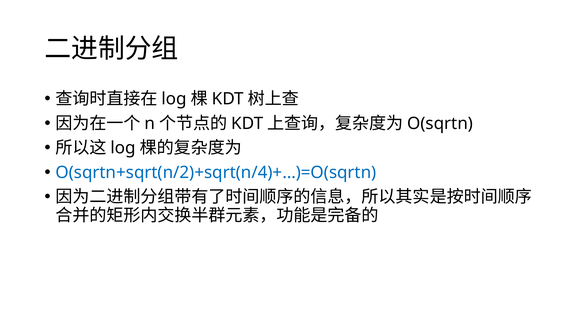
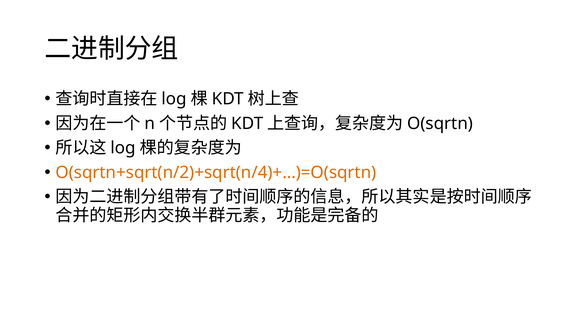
O(sqrtn+sqrt(n/2)+sqrt(n/4)+…)=O(sqrtn colour: blue -> orange (216, 172)
